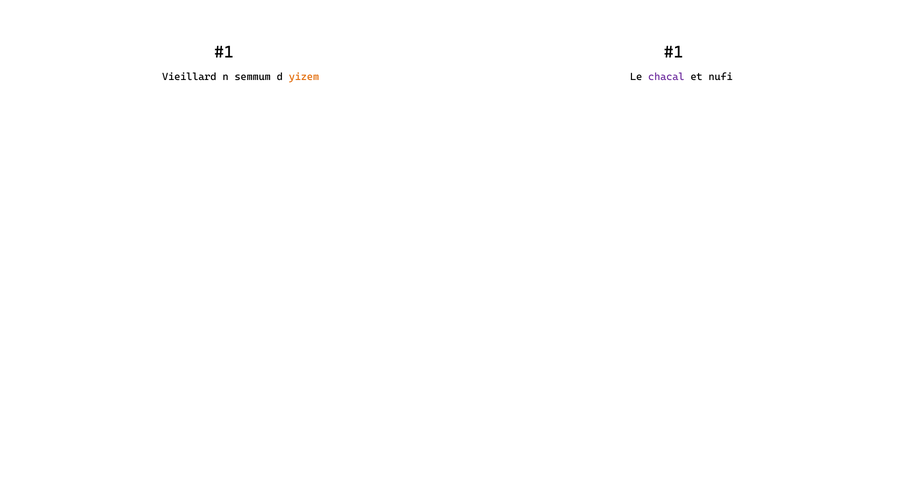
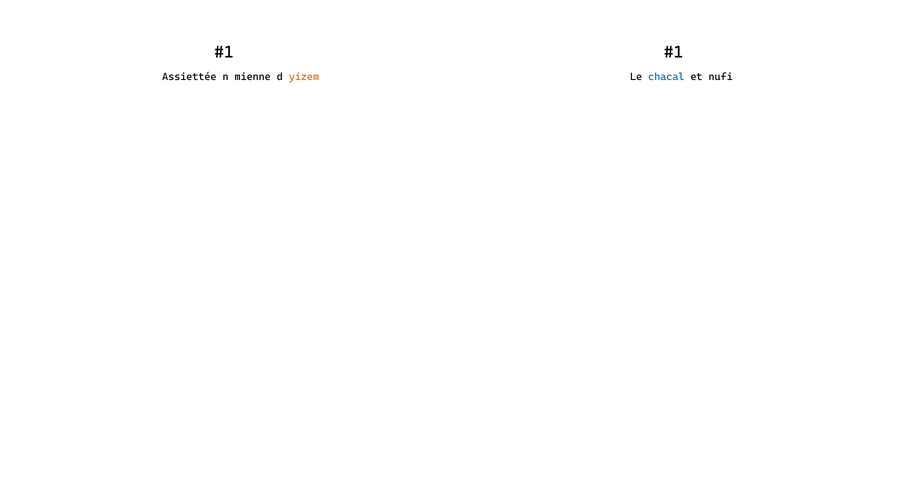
Vieillard: Vieillard -> Assiettée (189, 77)
semmum: semmum -> mienne (253, 77)
chacal colour: purple -> blue (666, 77)
